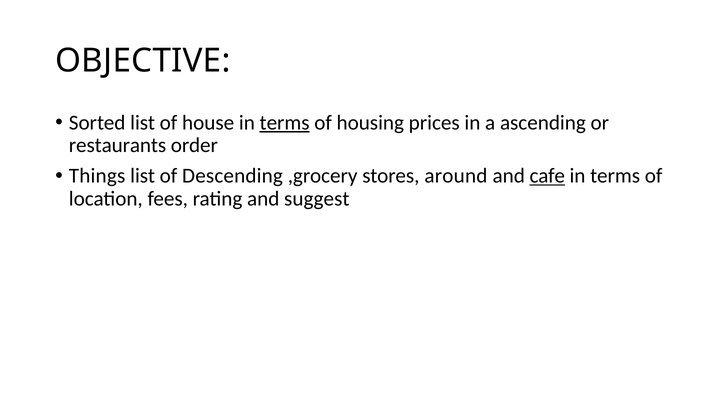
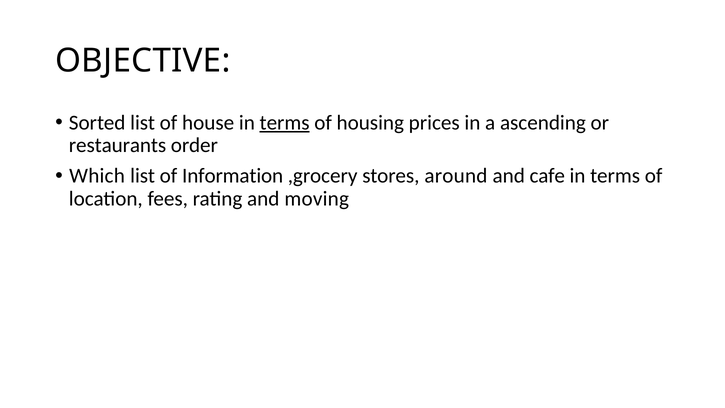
Things: Things -> Which (97, 176)
Descending: Descending -> Information (233, 176)
cafe underline: present -> none (547, 176)
suggest: suggest -> moving (317, 199)
